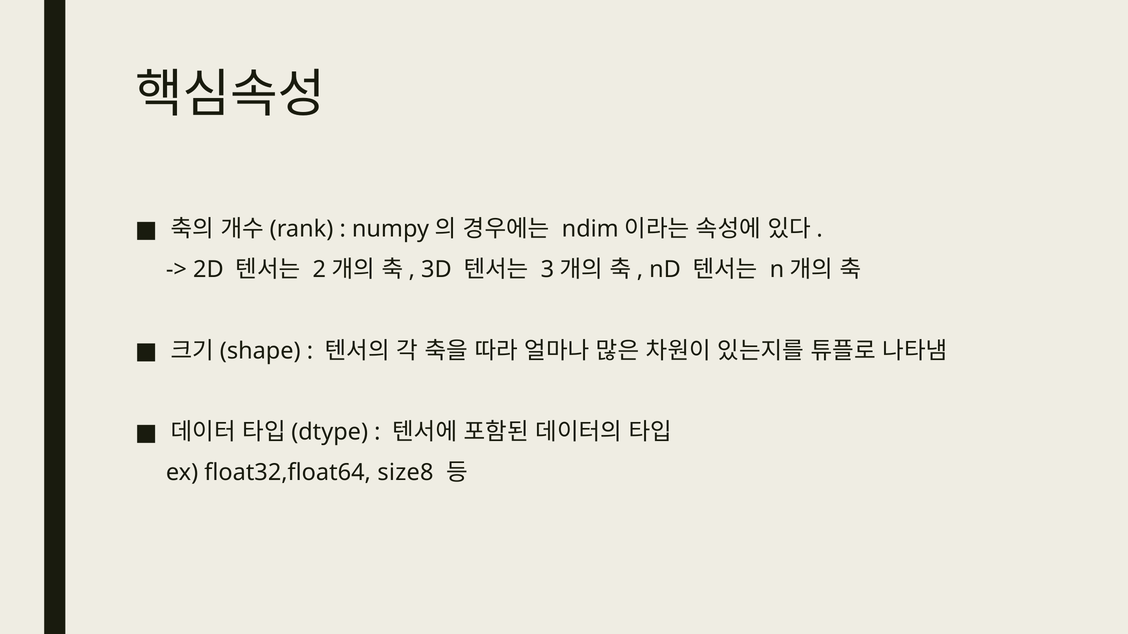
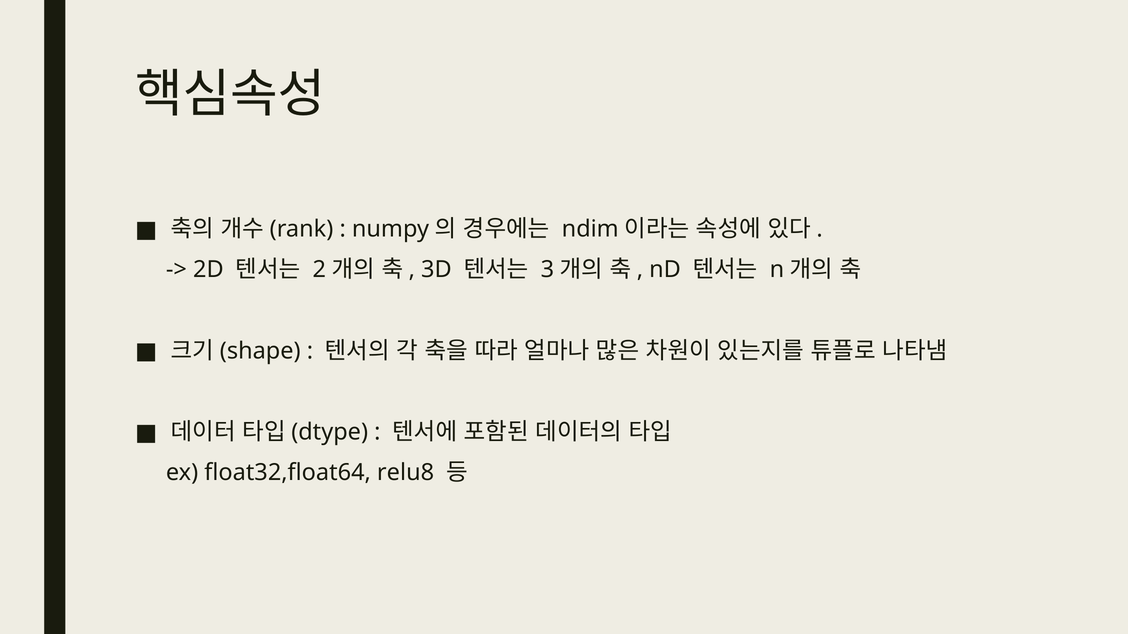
size8: size8 -> relu8 (406, 473)
